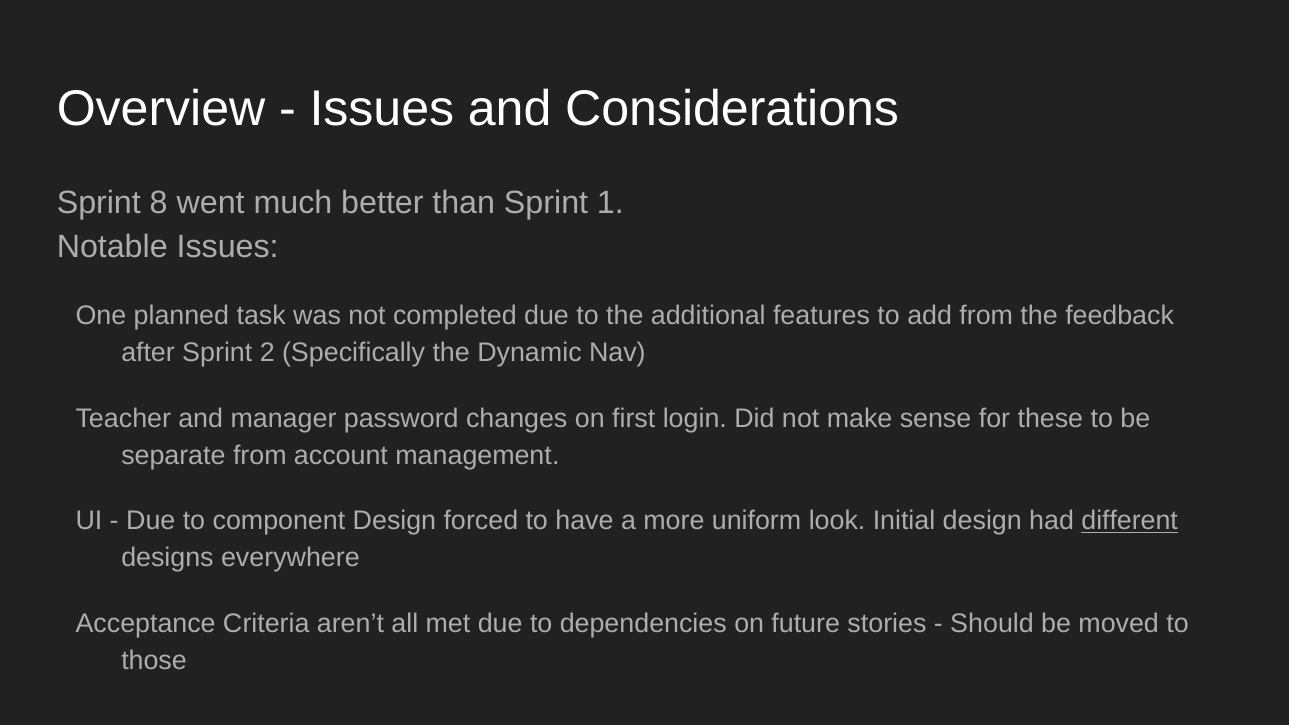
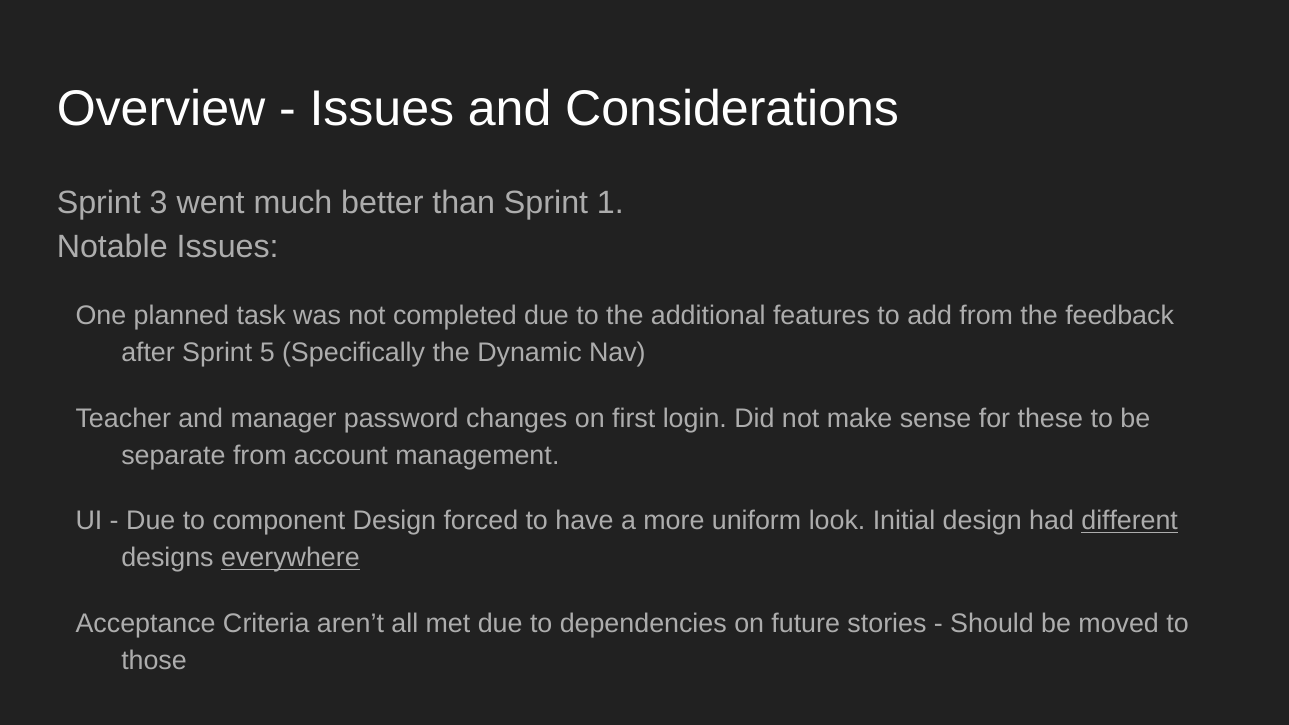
8: 8 -> 3 (159, 203)
2: 2 -> 5 (267, 353)
everywhere underline: none -> present (290, 558)
